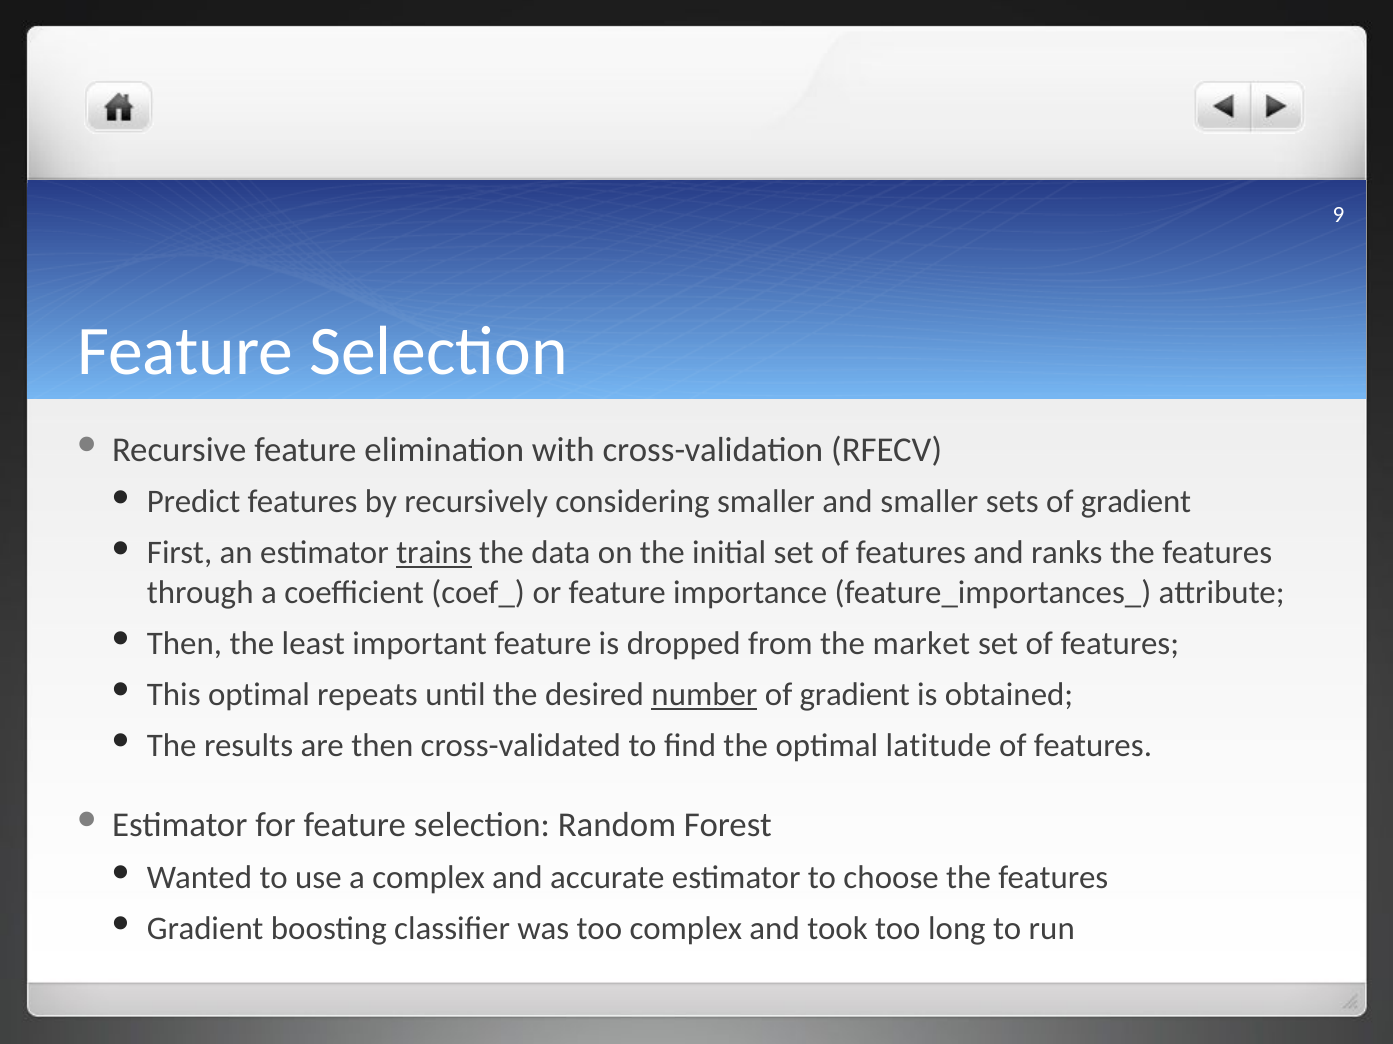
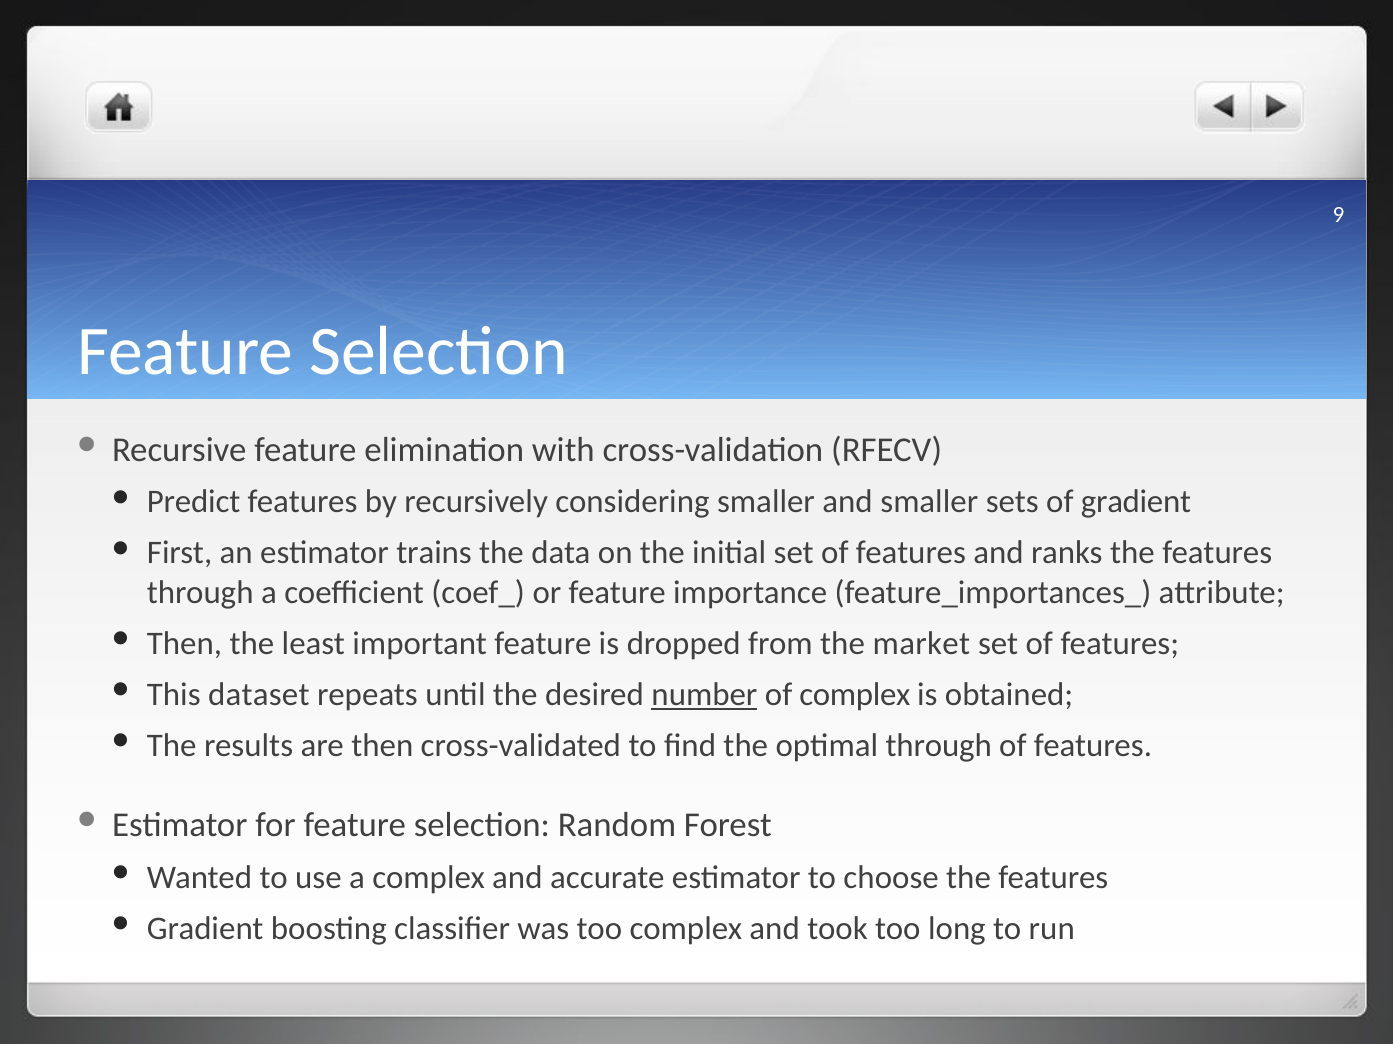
trains underline: present -> none (434, 553)
This optimal: optimal -> dataset (259, 695)
gradient: gradient -> complex (855, 695)
optimal latitude: latitude -> through (939, 746)
